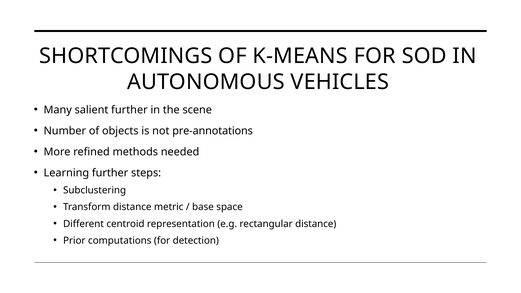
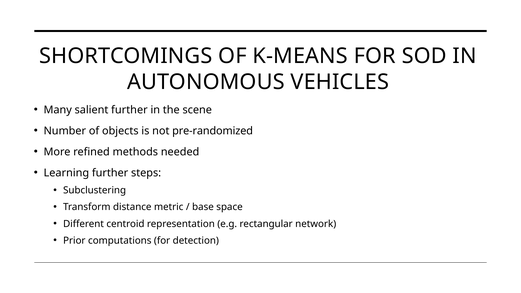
pre-annotations: pre-annotations -> pre-randomized (213, 131)
rectangular distance: distance -> network (316, 224)
